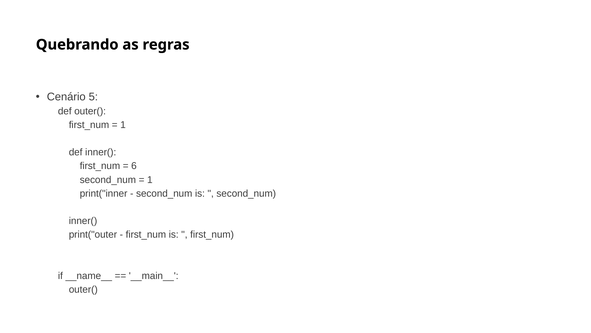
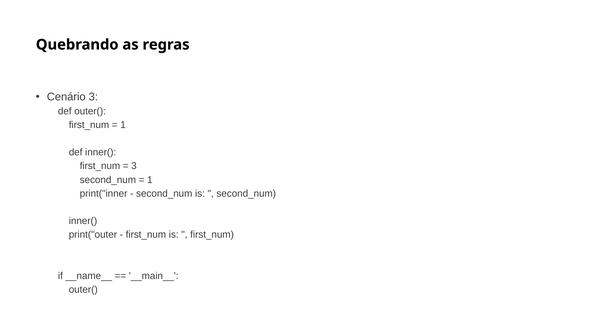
Cenário 5: 5 -> 3 (93, 97)
6: 6 -> 3 (134, 166)
